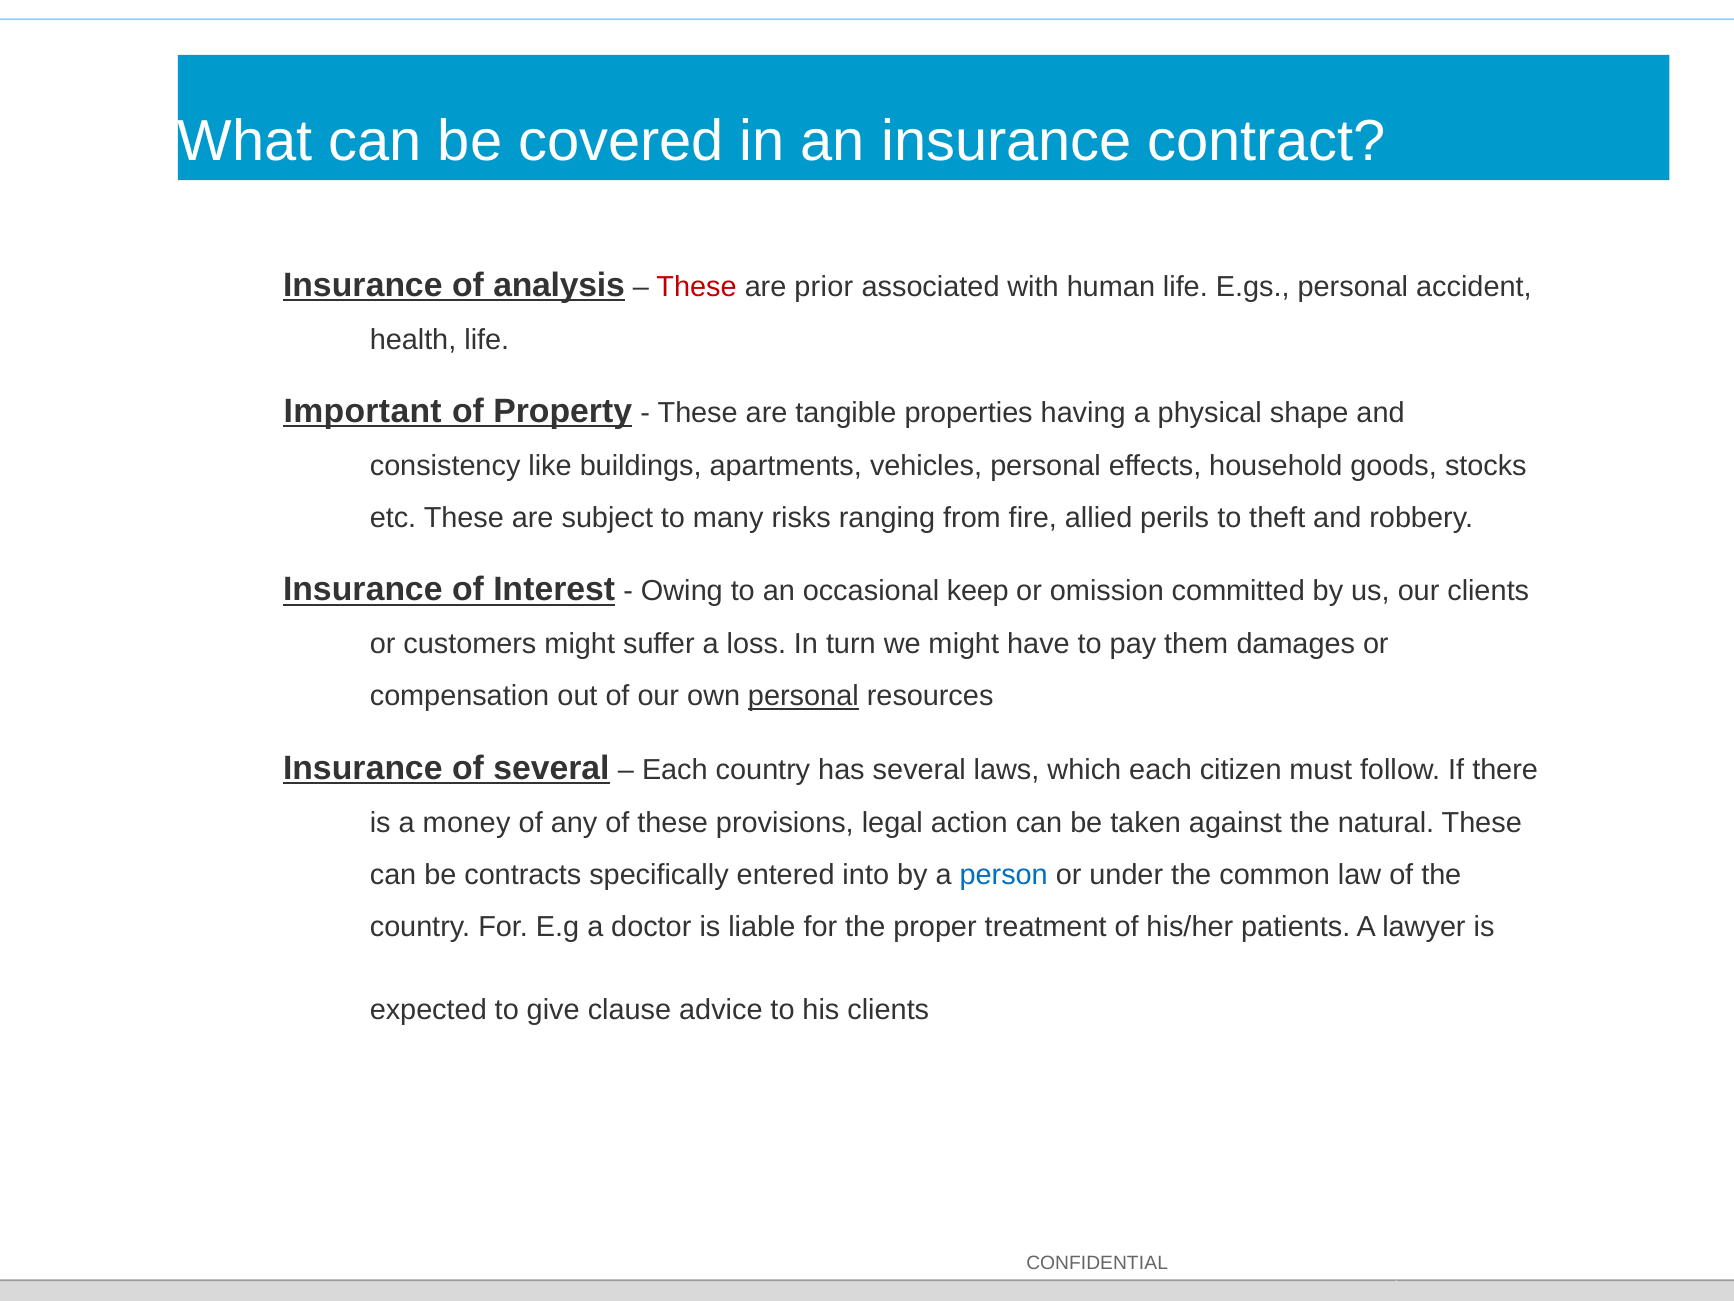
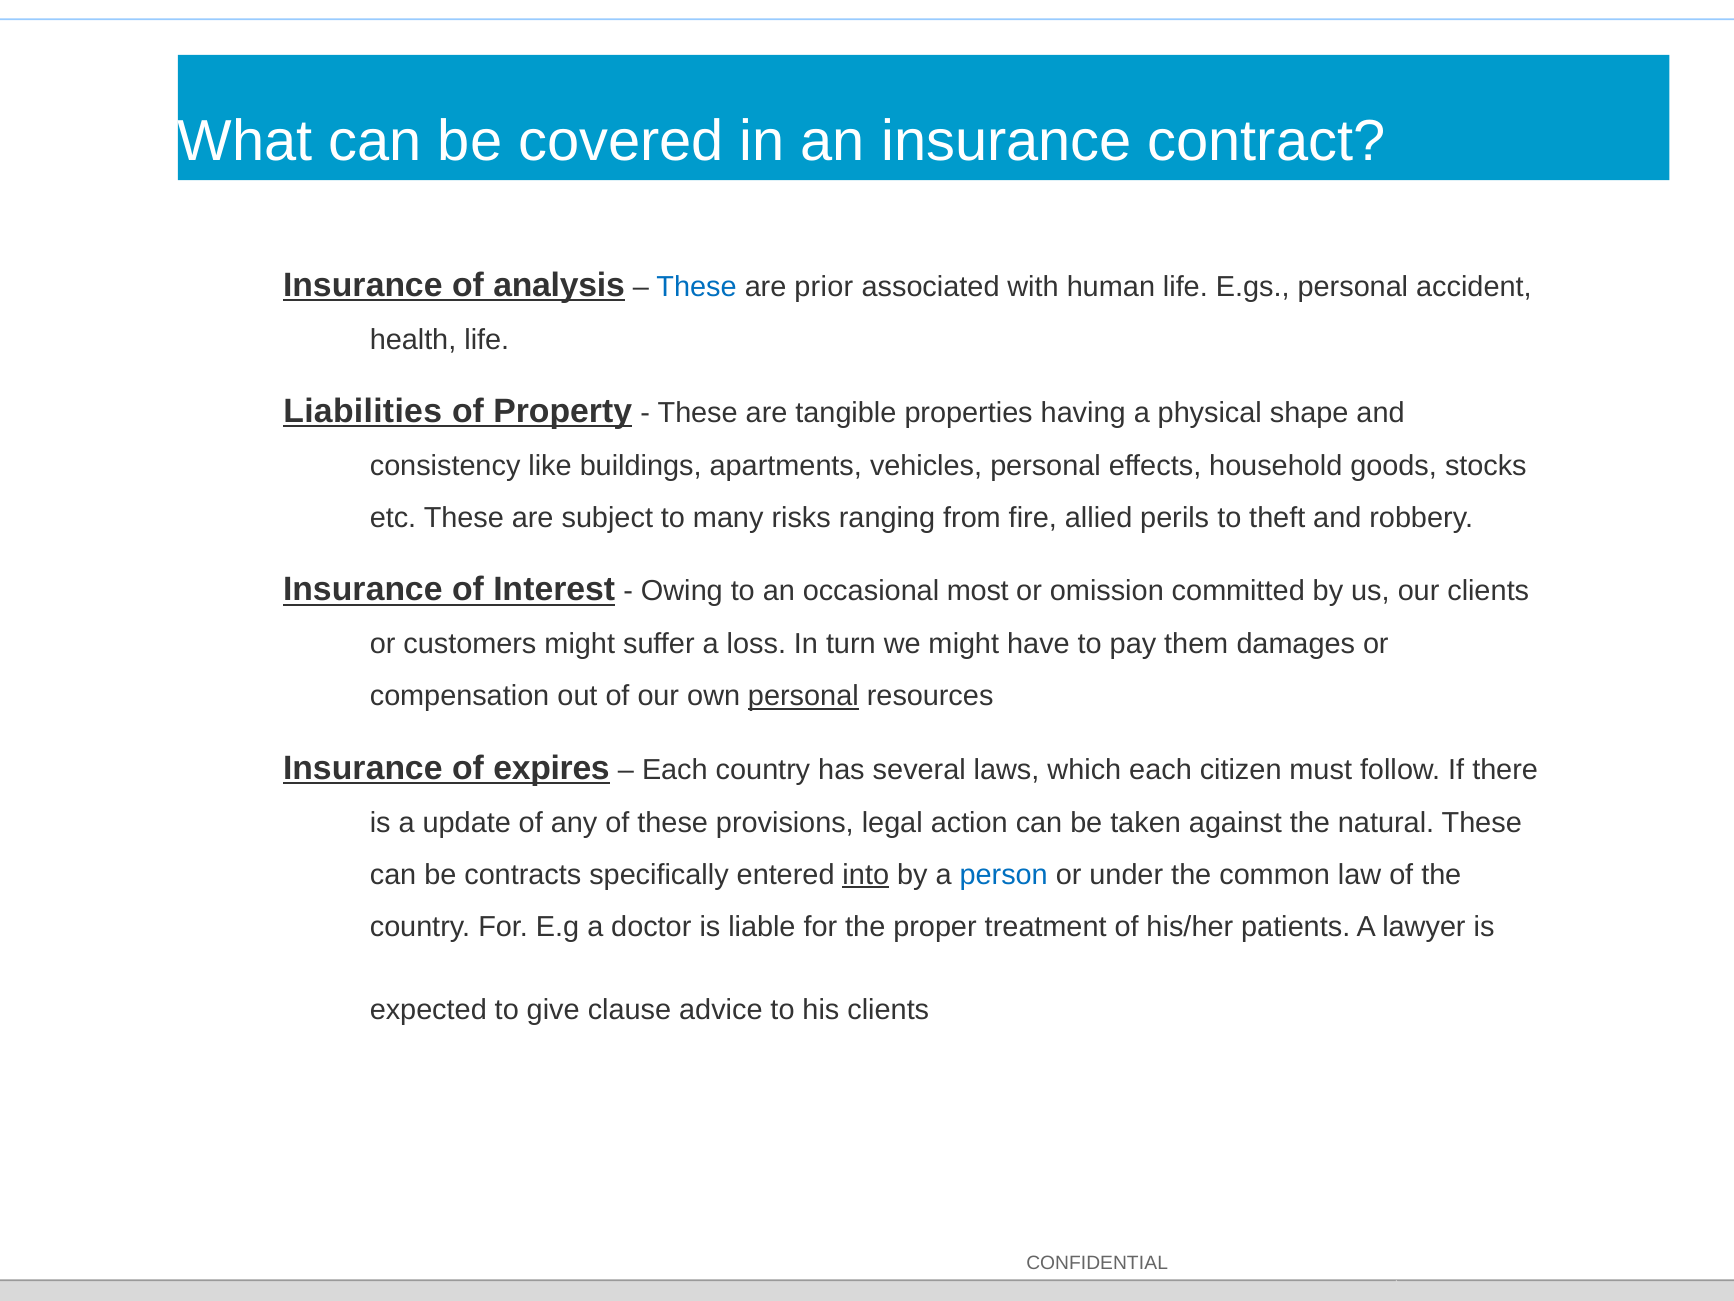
These colour: red -> blue (697, 287)
Important: Important -> Liabilities (363, 411)
keep: keep -> most (978, 591)
of several: several -> expires (552, 768)
money: money -> update (467, 822)
into underline: none -> present (866, 874)
